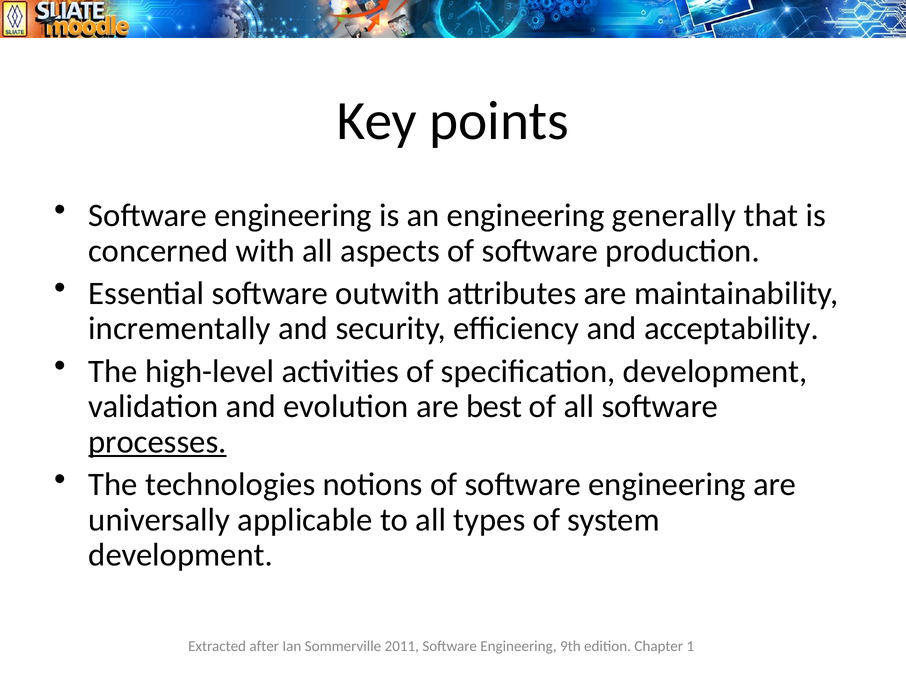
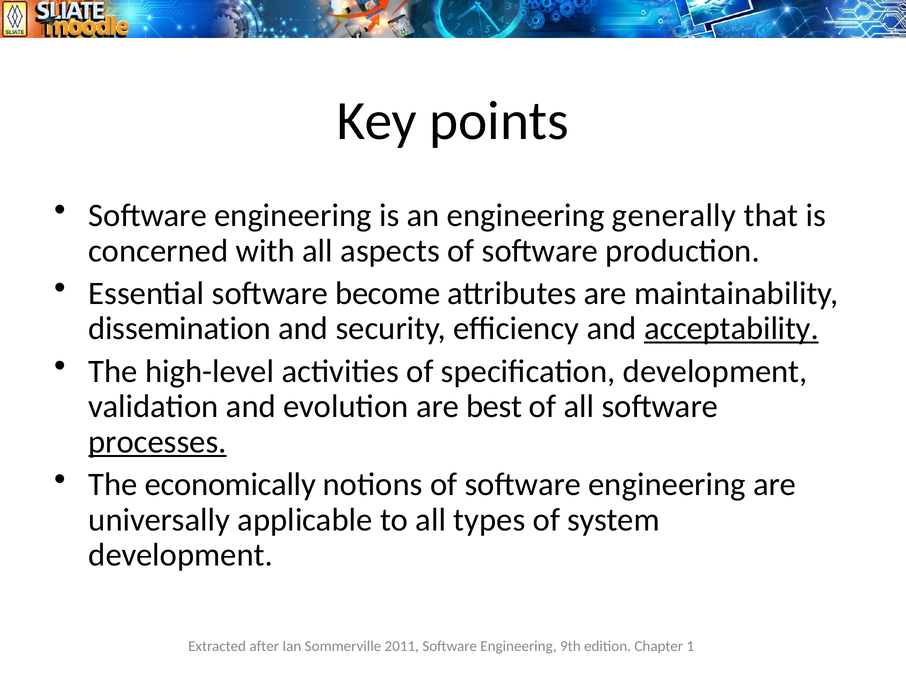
outwith: outwith -> become (388, 293)
incrementally: incrementally -> dissemination (180, 328)
acceptability underline: none -> present (731, 328)
technologies: technologies -> economically (230, 484)
